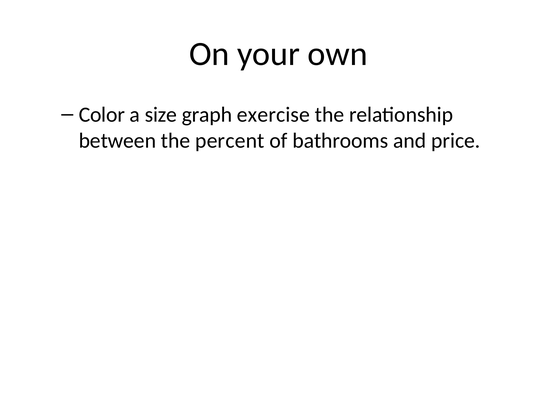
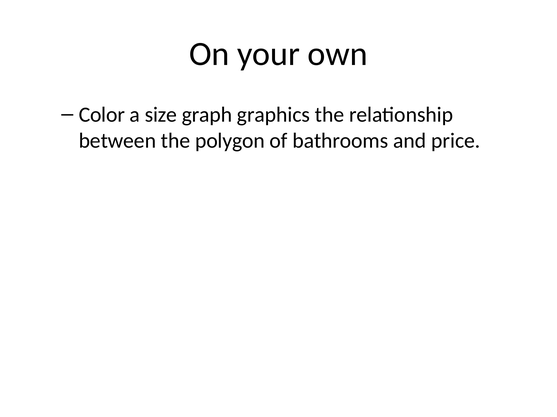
exercise: exercise -> graphics (274, 115)
percent: percent -> polygon (230, 141)
